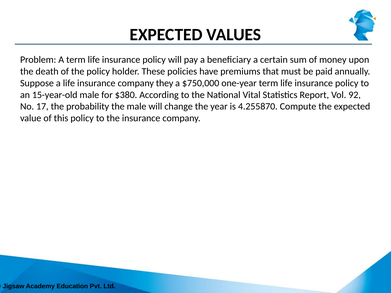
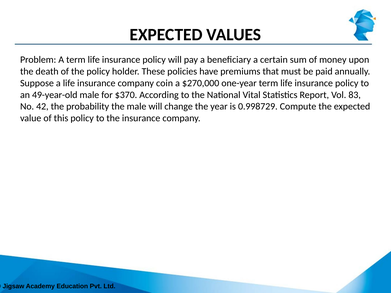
they: they -> coin (165, 83)
$750,000: $750,000 -> $270,000 (201, 83)
15-year-old: 15-year-old -> 49-year-old (55, 95)
$380: $380 -> $370 (126, 95)
92: 92 -> 83 (355, 95)
17: 17 -> 42 (42, 107)
4.255870: 4.255870 -> 0.998729 (258, 107)
